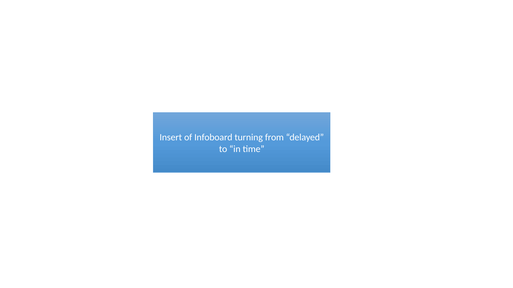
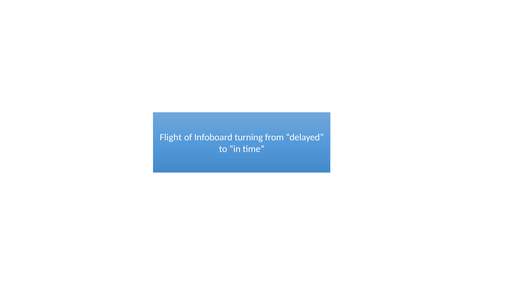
Insert: Insert -> Flight (171, 138)
